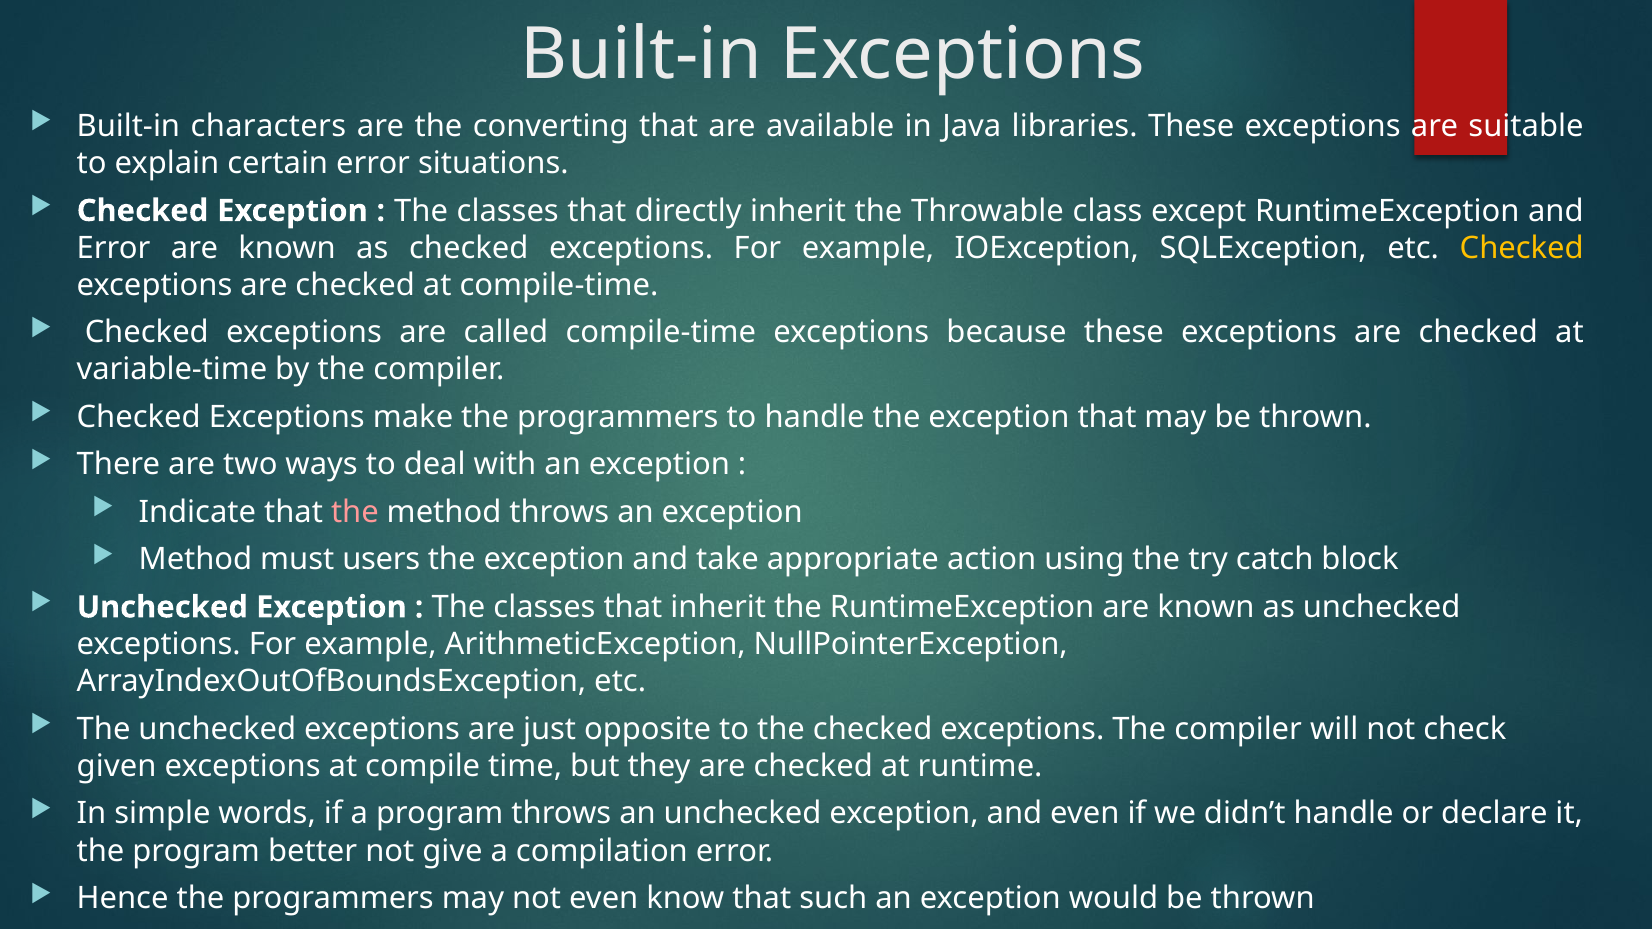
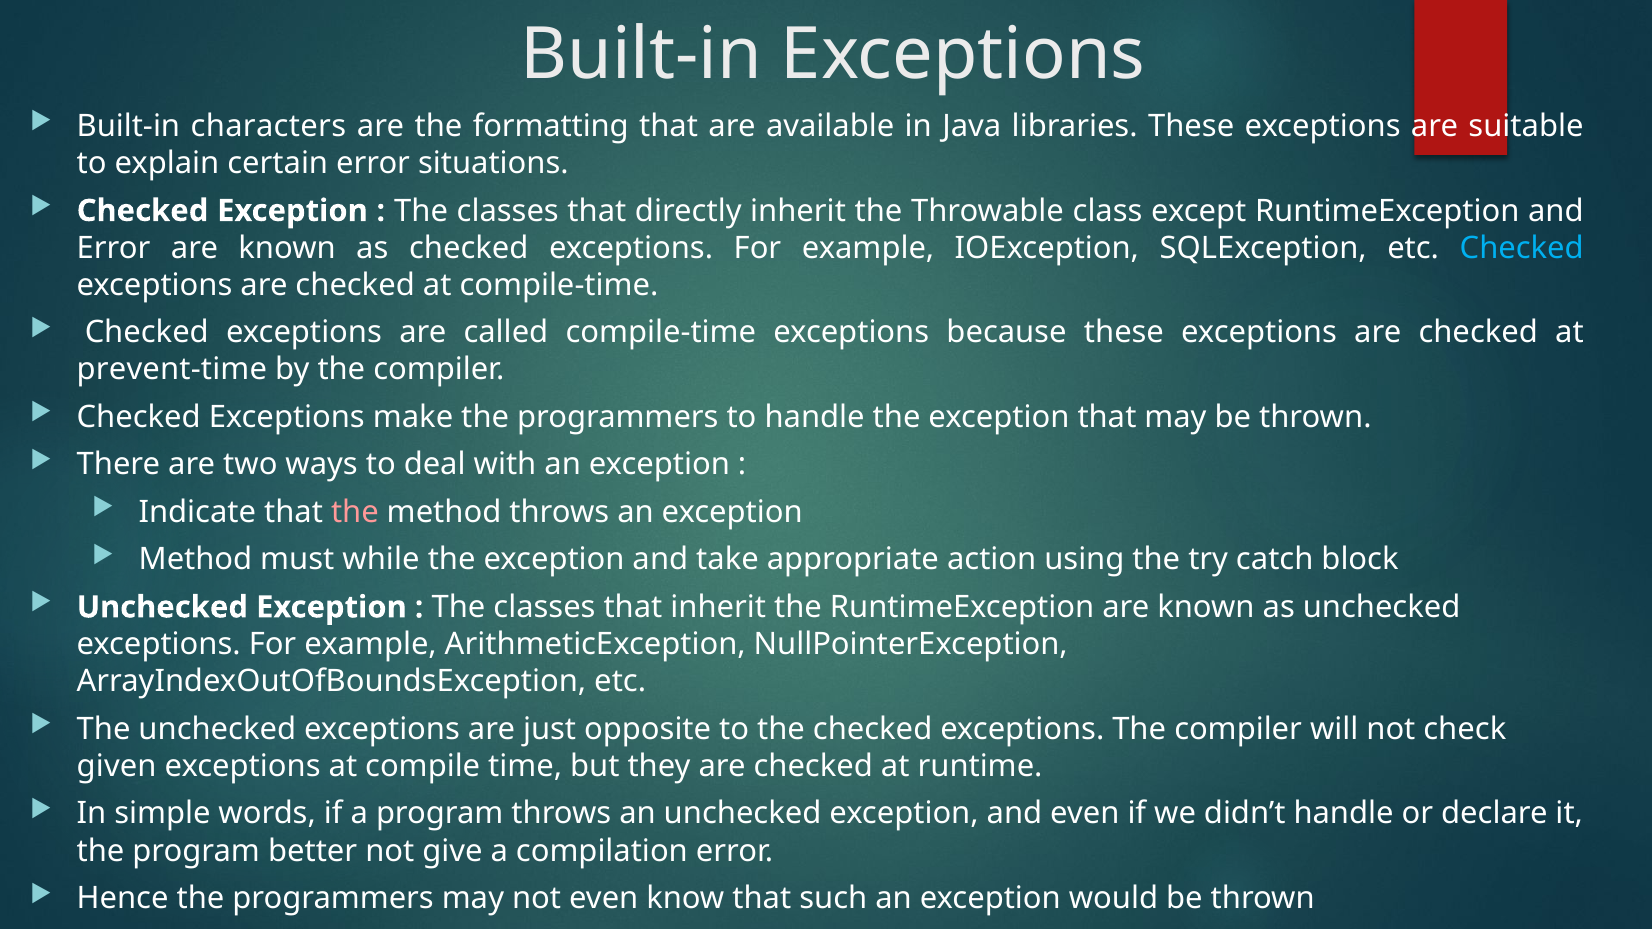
converting: converting -> formatting (551, 126)
Checked colour: yellow -> light blue (1522, 248)
variable-time: variable-time -> prevent-time (172, 370)
users: users -> while (381, 560)
